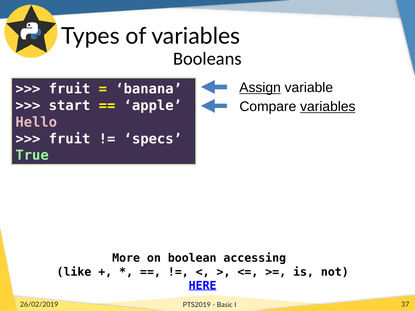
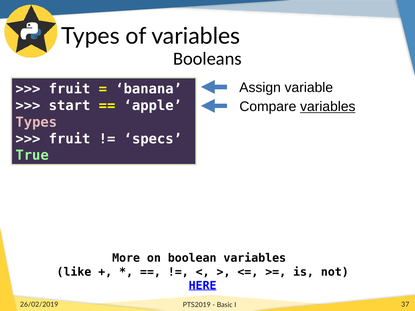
Assign underline: present -> none (260, 88)
Hello: Hello -> Types (36, 122)
boolean accessing: accessing -> variables (255, 258)
